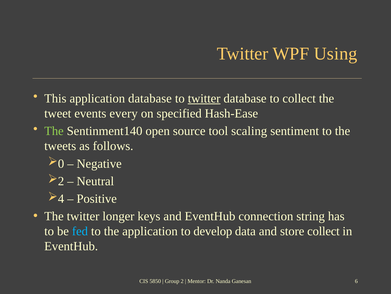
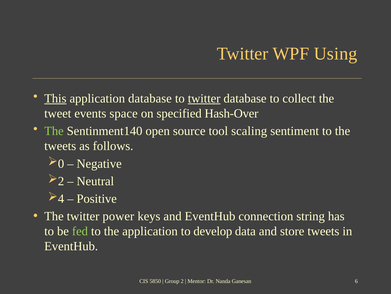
This underline: none -> present (55, 98)
every: every -> space (124, 113)
Hash-Ease: Hash-Ease -> Hash-Over (231, 113)
longer: longer -> power (118, 216)
fed colour: light blue -> light green (80, 231)
store collect: collect -> tweets (323, 231)
